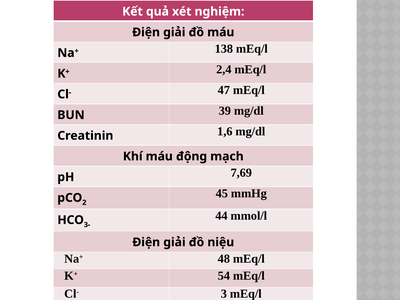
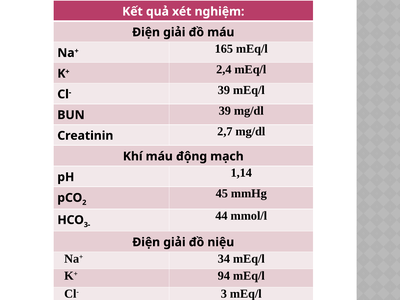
138: 138 -> 165 (224, 49)
47: 47 -> 39 (224, 90)
1,6: 1,6 -> 2,7 (225, 131)
7,69: 7,69 -> 1,14 (241, 173)
48: 48 -> 34 (224, 259)
54: 54 -> 94 (224, 276)
